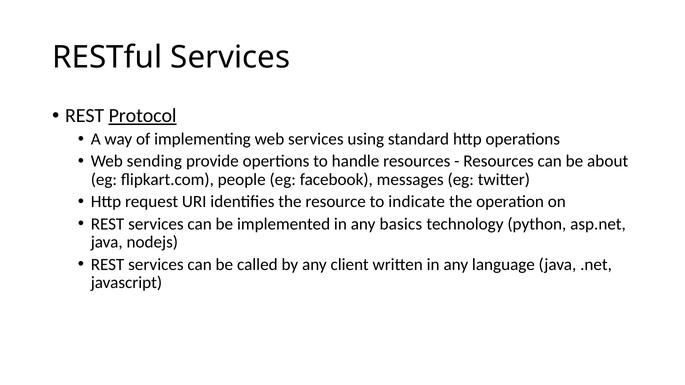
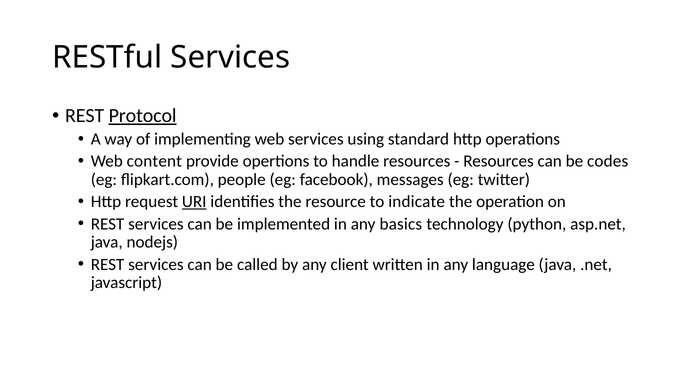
sending: sending -> content (154, 161)
about: about -> codes (608, 161)
URI underline: none -> present (194, 202)
